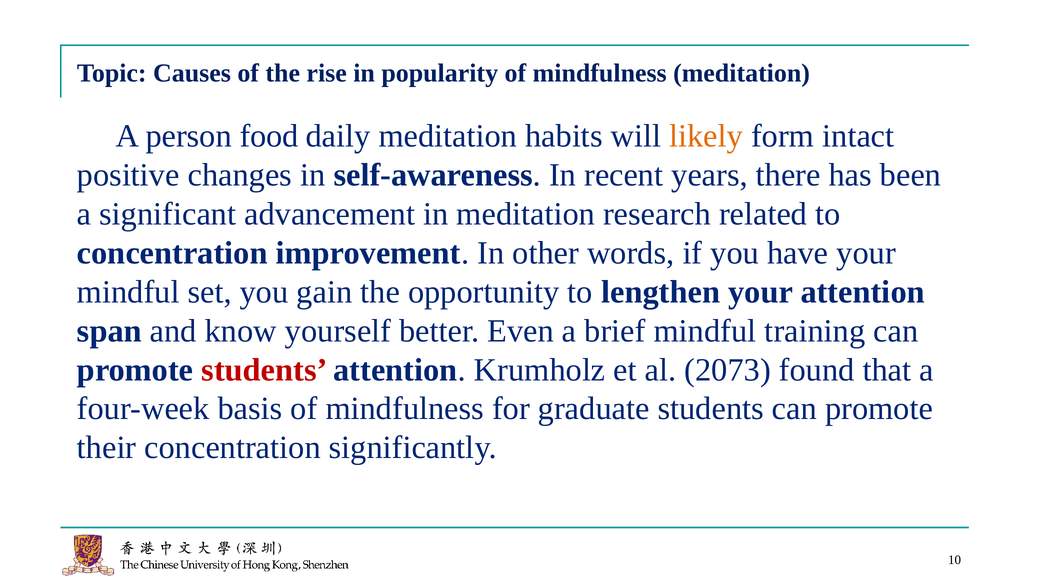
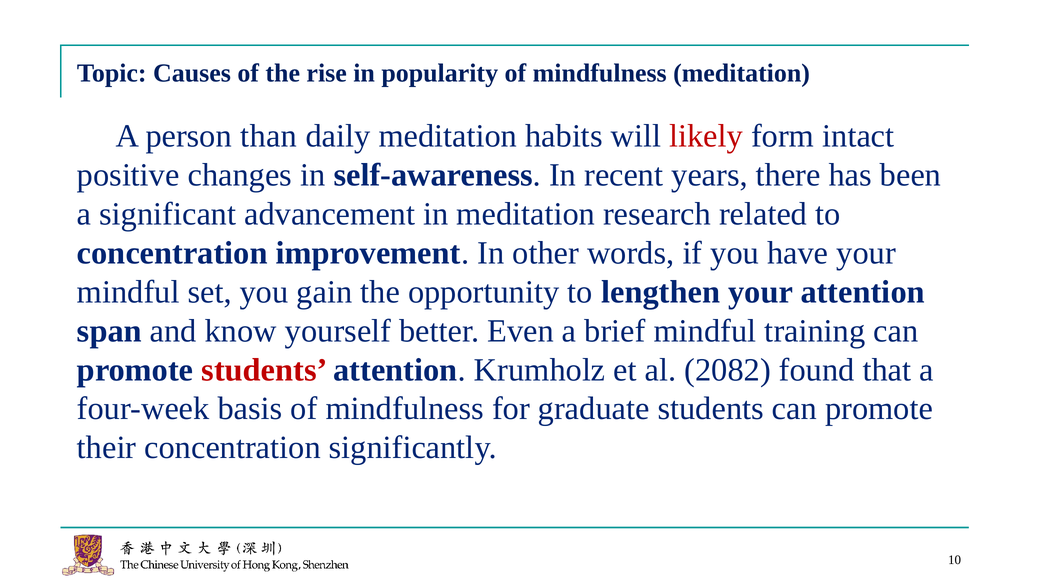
food: food -> than (269, 136)
likely colour: orange -> red (706, 136)
2073: 2073 -> 2082 (728, 370)
